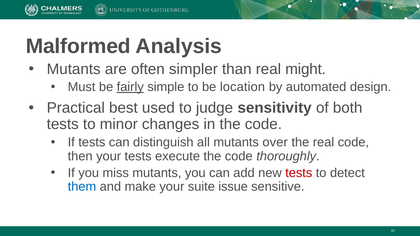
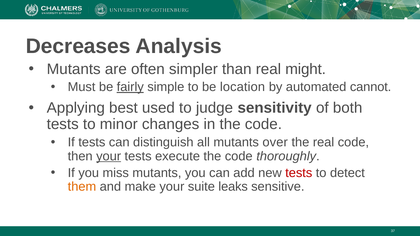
Malformed: Malformed -> Decreases (78, 46)
design: design -> cannot (371, 87)
Practical: Practical -> Applying (76, 108)
your underline: none -> present (109, 156)
them colour: blue -> orange (82, 187)
issue: issue -> leaks (233, 187)
